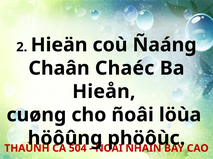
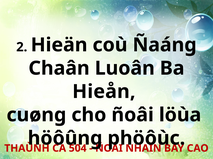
Chaéc: Chaéc -> Luoân (125, 69)
